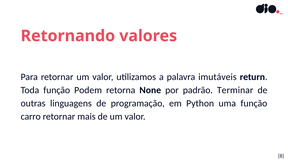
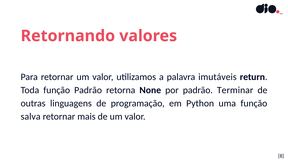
função Podem: Podem -> Padrão (88, 90)
carro: carro -> salva (31, 117)
